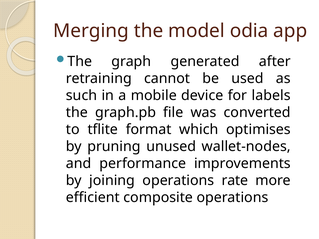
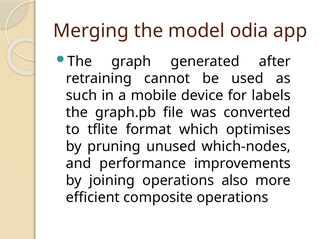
wallet-nodes: wallet-nodes -> which-nodes (246, 147)
rate: rate -> also (235, 181)
